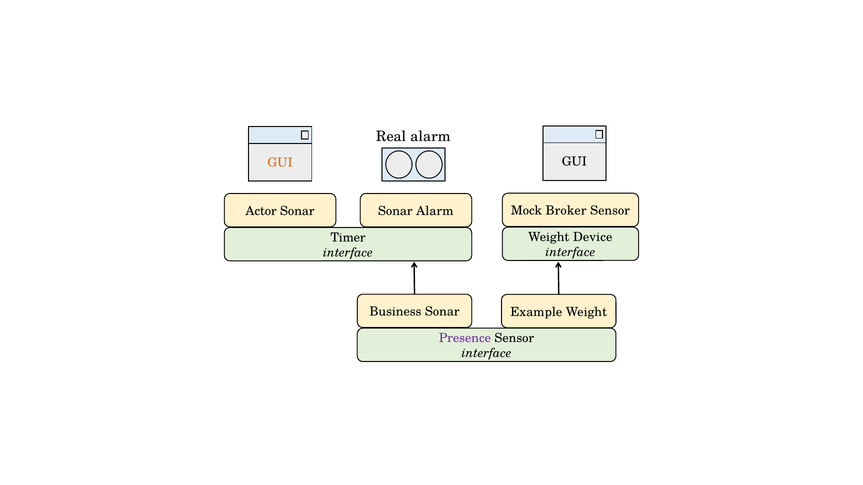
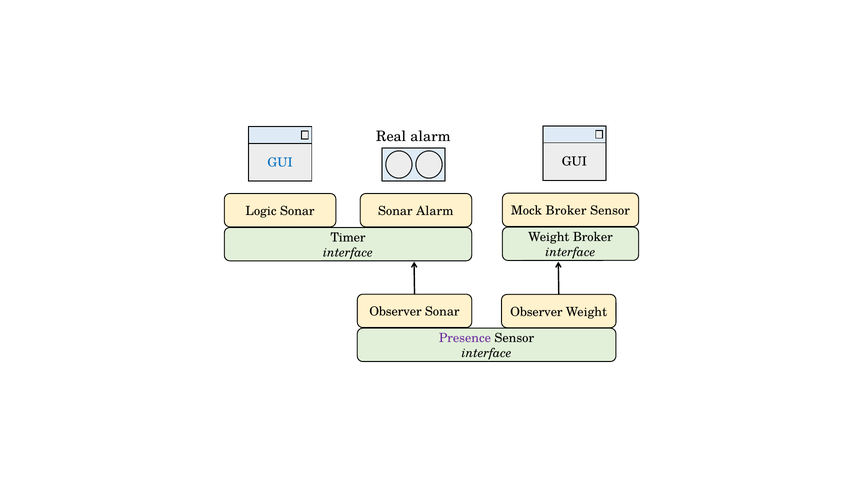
GUI colour: orange -> blue (280, 162)
Actor: Actor -> Logic (261, 211)
Weight Device: Device -> Broker (593, 237)
Business: Business -> Observer (395, 312)
Sonar Example: Example -> Observer (536, 312)
